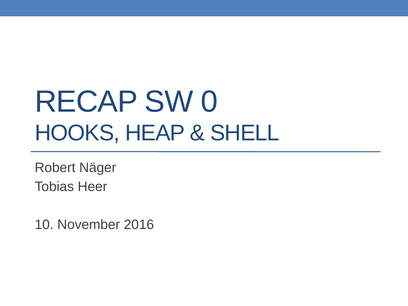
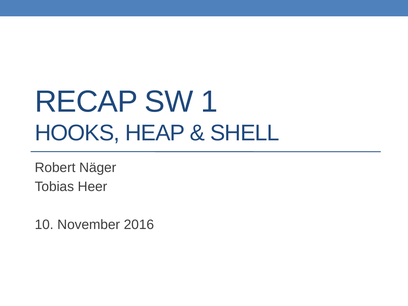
0: 0 -> 1 (209, 102)
